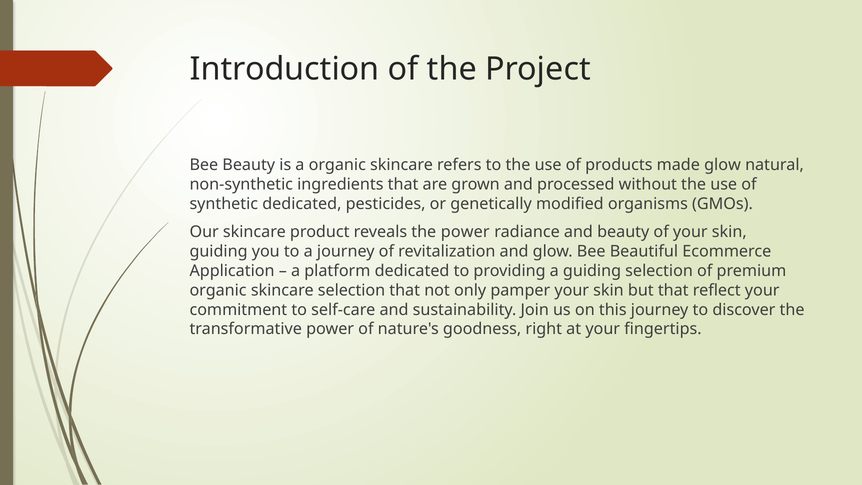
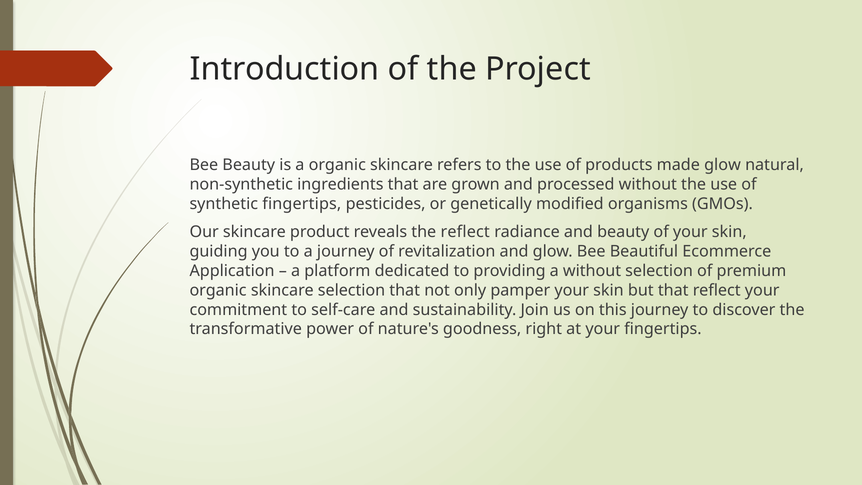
synthetic dedicated: dedicated -> fingertips (302, 204)
the power: power -> reflect (465, 232)
a guiding: guiding -> without (592, 271)
